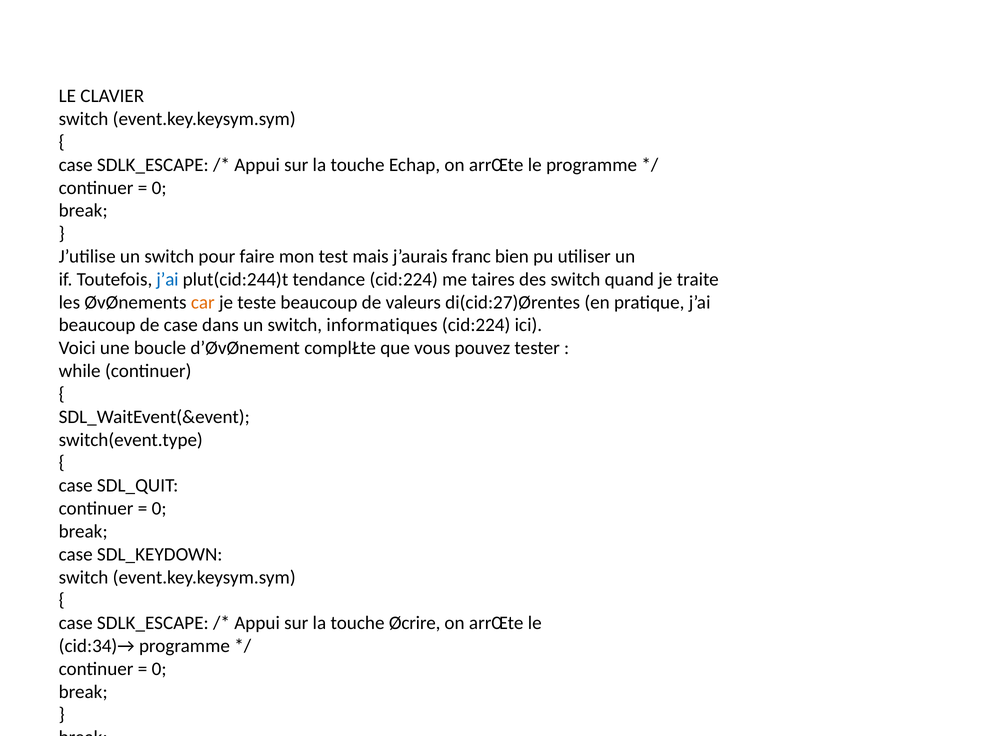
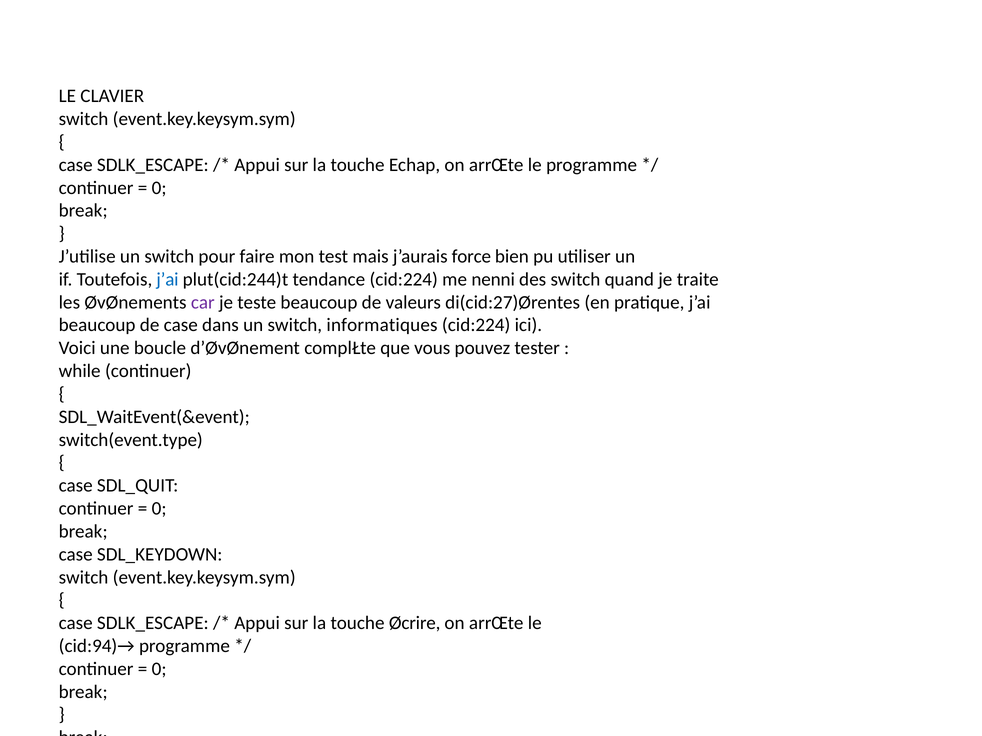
franc: franc -> force (471, 257)
taires: taires -> nenni (493, 280)
car colour: orange -> purple (203, 302)
cid:34)→: cid:34)→ -> cid:94)→ (97, 646)
